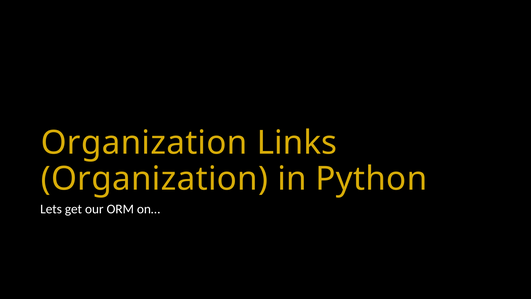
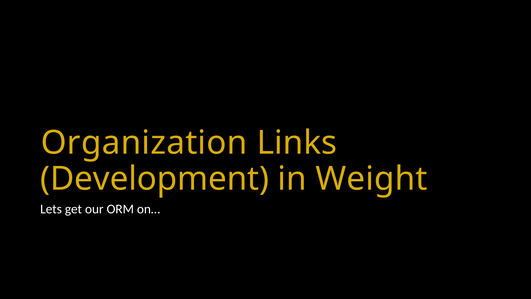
Organization: Organization -> Development (155, 179)
Python: Python -> Weight (371, 179)
